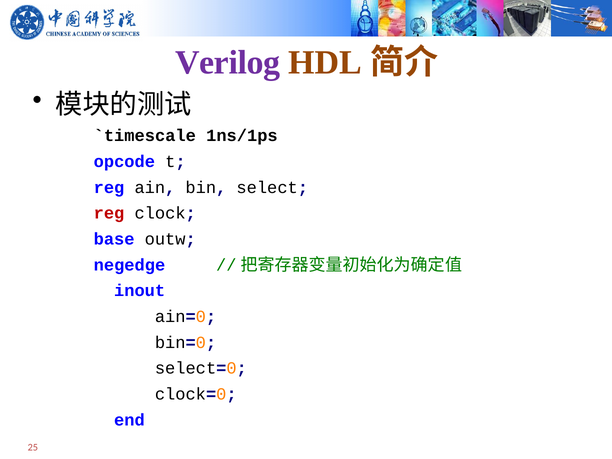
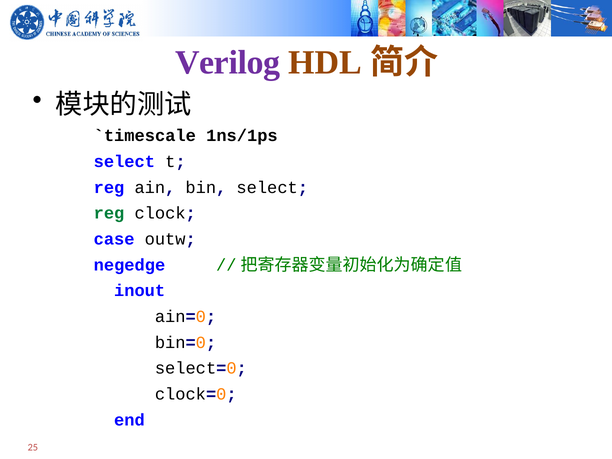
opcode: opcode -> select (124, 162)
reg colour: red -> green (109, 213)
base: base -> case (114, 239)
